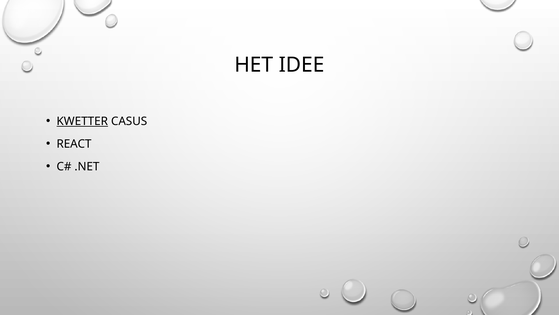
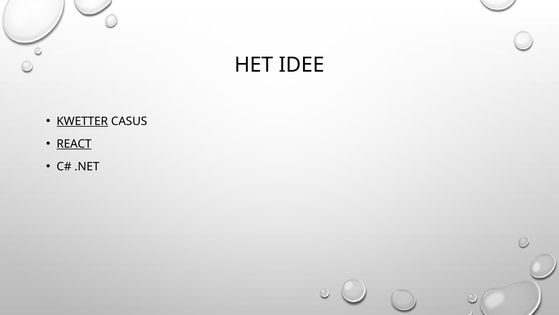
REACT underline: none -> present (74, 144)
